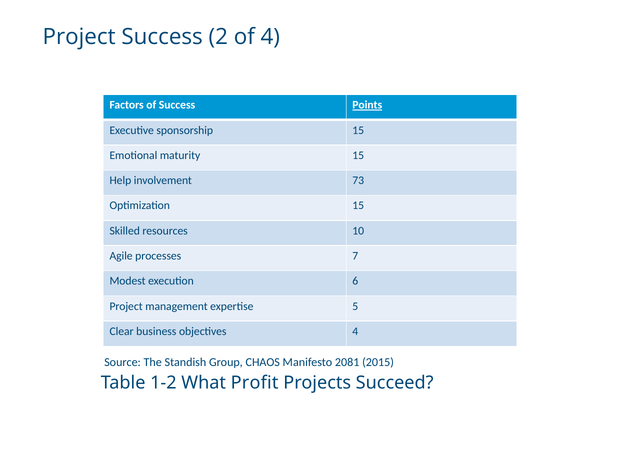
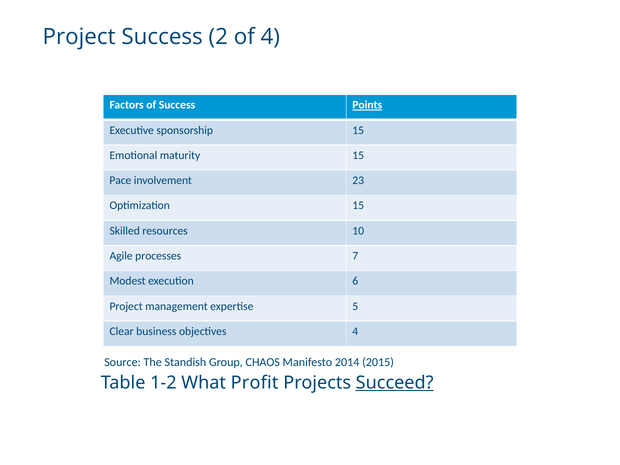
Help: Help -> Pace (120, 180)
73: 73 -> 23 (358, 180)
2081: 2081 -> 2014 (347, 362)
Succeed underline: none -> present (395, 383)
